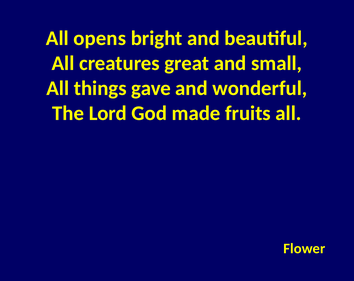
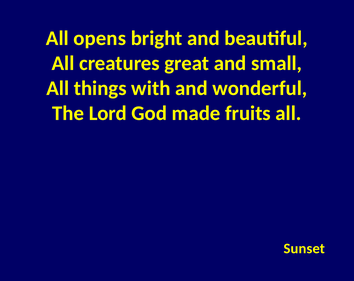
gave: gave -> with (151, 88)
Flower: Flower -> Sunset (304, 249)
